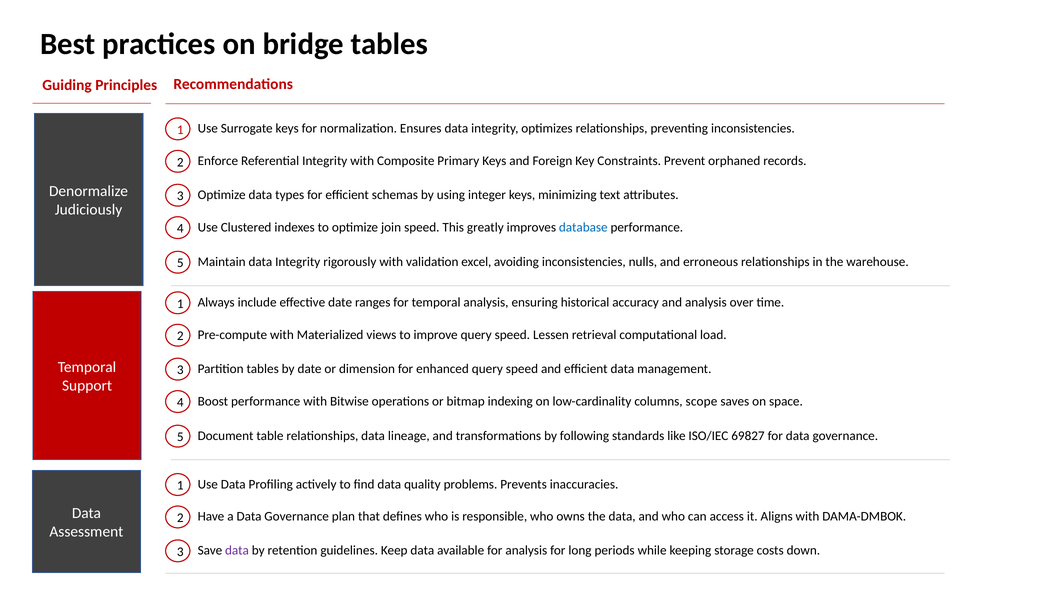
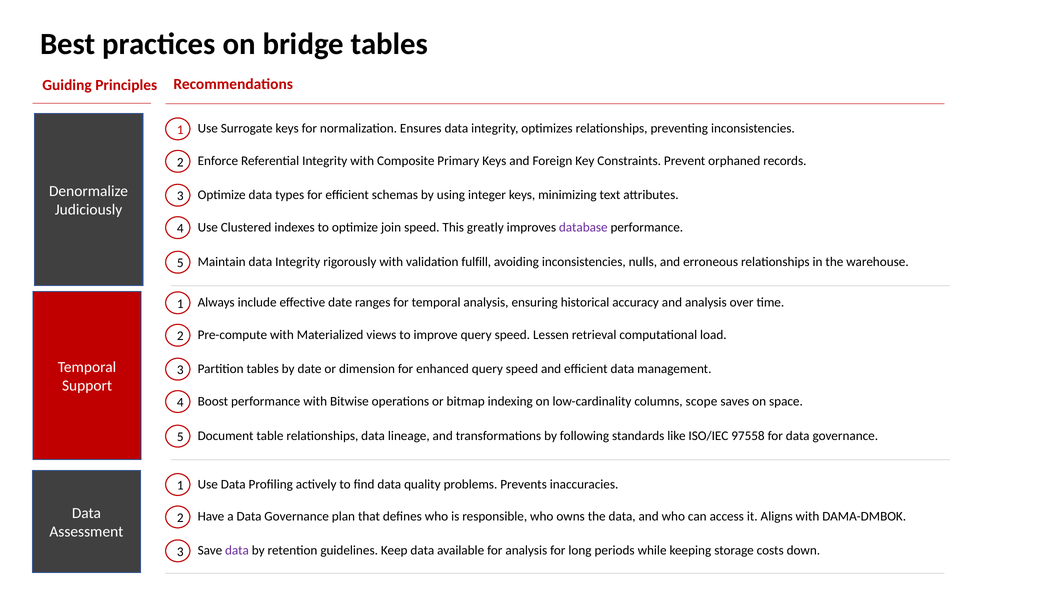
database colour: blue -> purple (583, 227)
excel: excel -> fulfill (476, 262)
69827: 69827 -> 97558 (748, 436)
